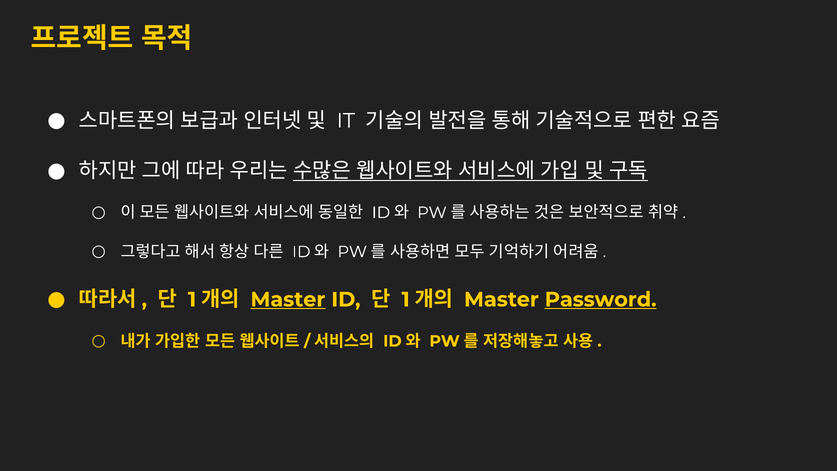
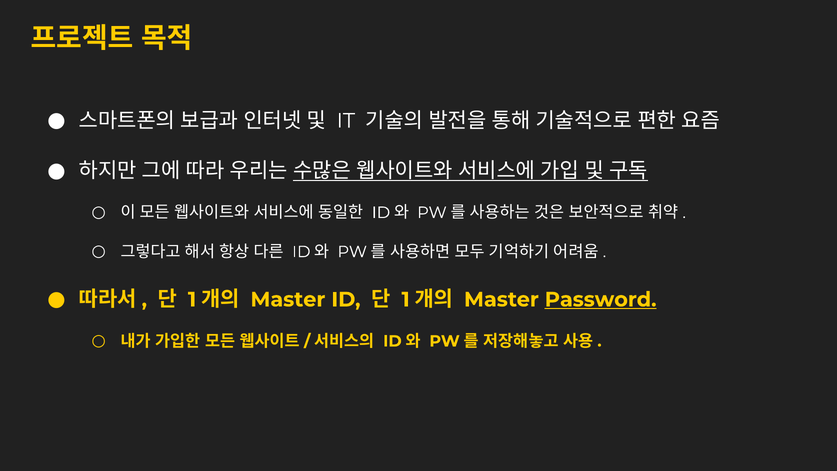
Master underline: present -> none (288, 299)
